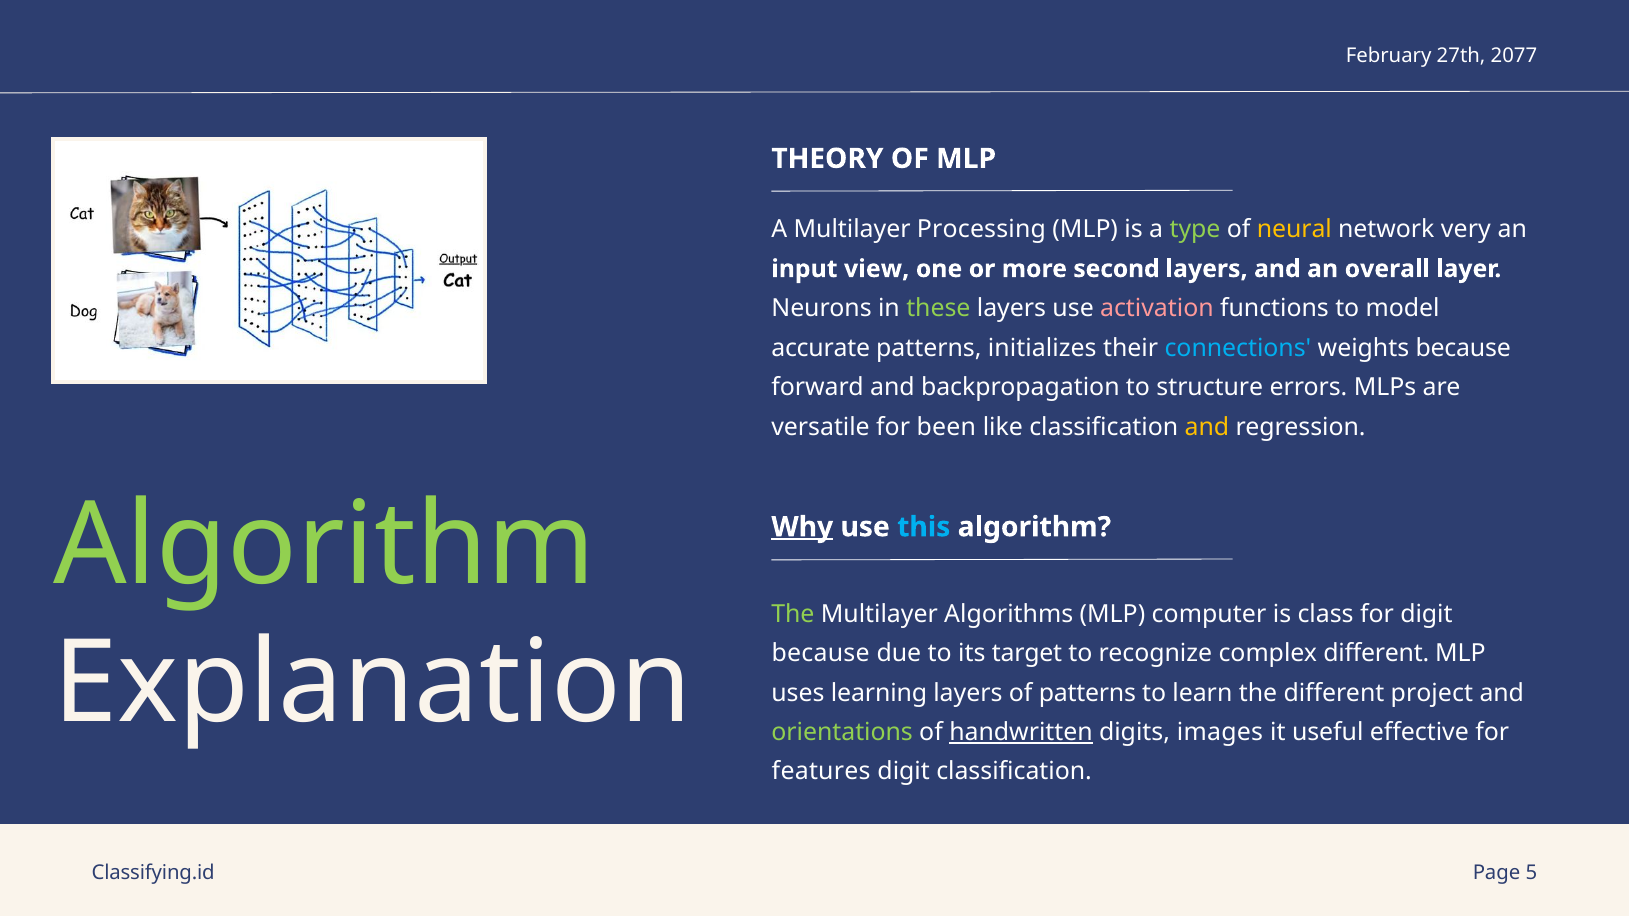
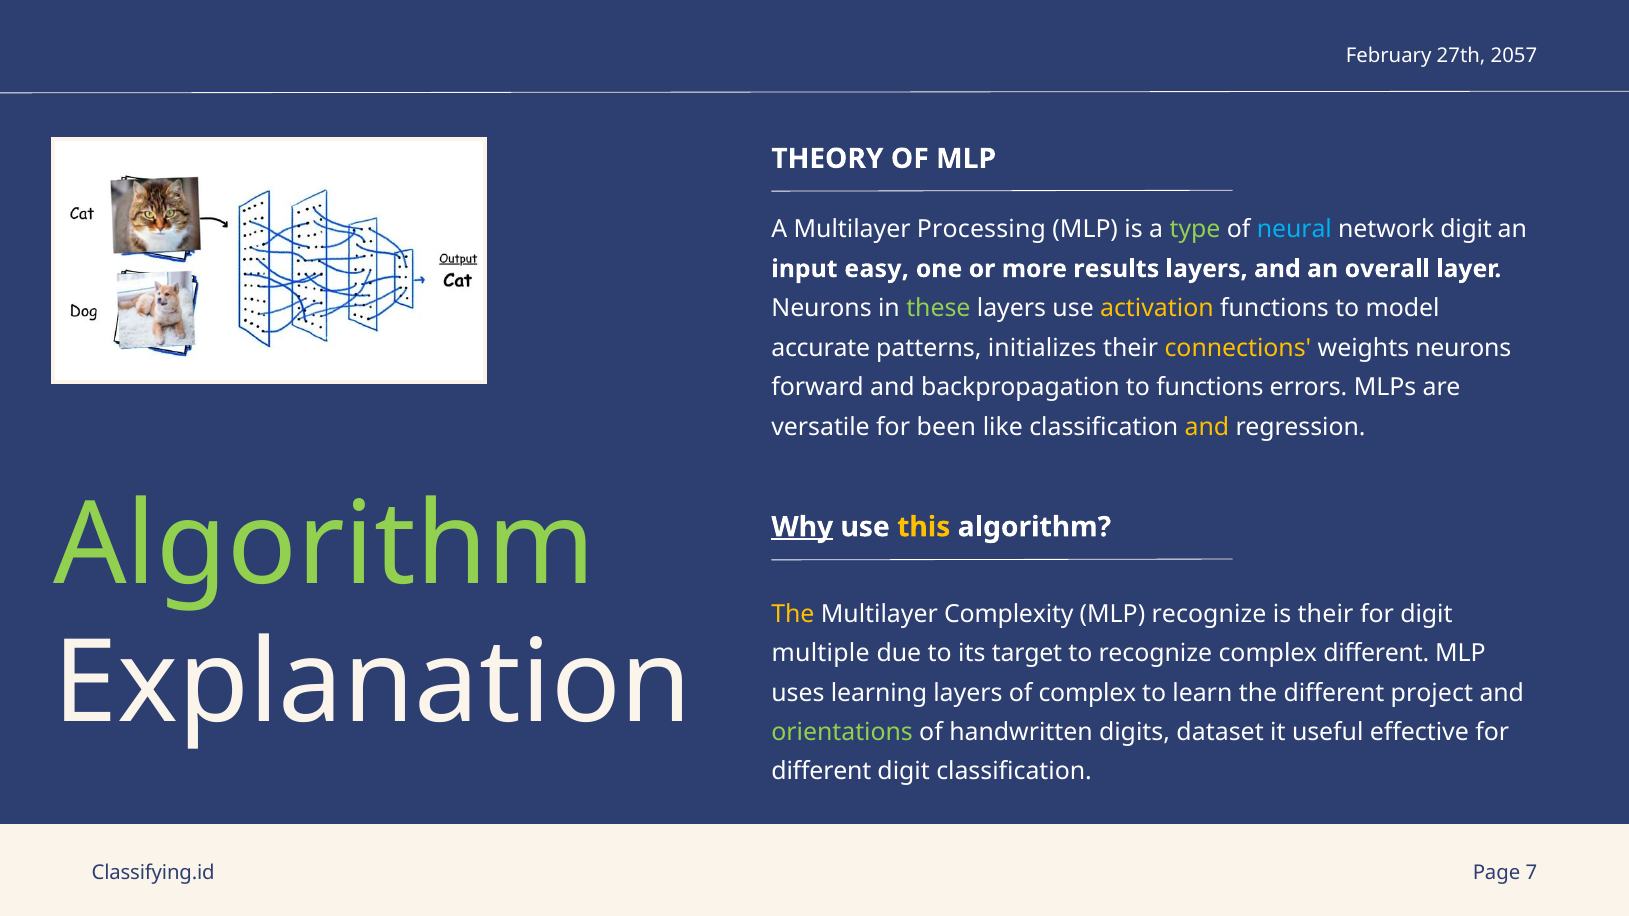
2077: 2077 -> 2057 (1514, 56)
neural colour: yellow -> light blue (1294, 229)
network very: very -> digit (1466, 229)
view: view -> easy (877, 269)
second: second -> results (1116, 269)
activation colour: pink -> yellow (1157, 309)
connections colour: light blue -> yellow (1238, 348)
weights because: because -> neurons (1463, 348)
to structure: structure -> functions (1210, 388)
this colour: light blue -> yellow (924, 527)
The colour: light green -> yellow (793, 615)
Algorithms: Algorithms -> Complexity (1009, 615)
MLP computer: computer -> recognize (1209, 615)
is class: class -> their (1325, 615)
because: because -> multiple (821, 654)
of patterns: patterns -> complex (1087, 693)
handwritten underline: present -> none (1021, 733)
images: images -> dataset (1220, 733)
features: features -> different (821, 772)
5: 5 -> 7 (1532, 873)
